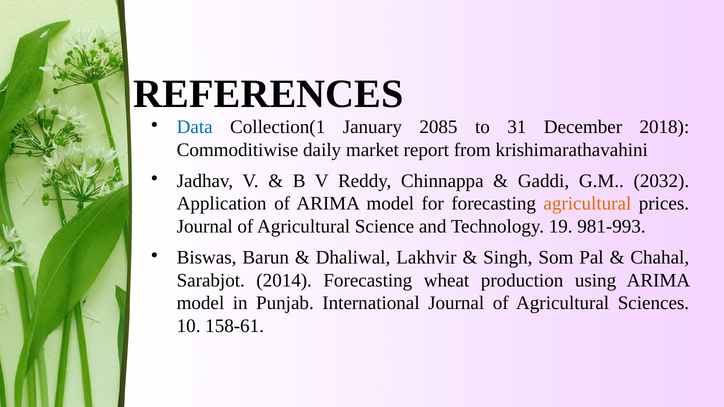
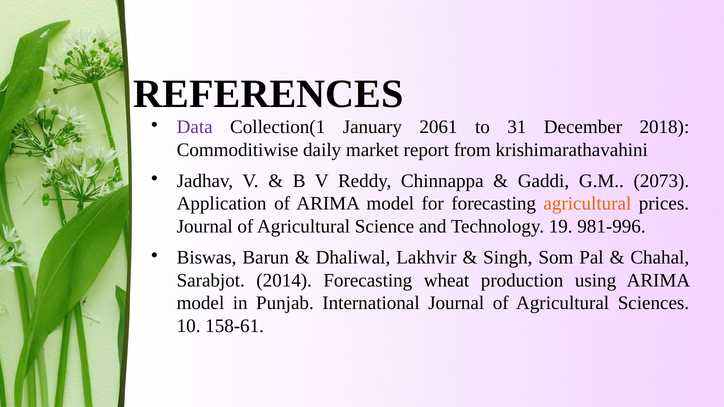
Data colour: blue -> purple (195, 127)
2085: 2085 -> 2061 (438, 127)
2032: 2032 -> 2073 (661, 181)
981-993: 981-993 -> 981-996 (611, 227)
